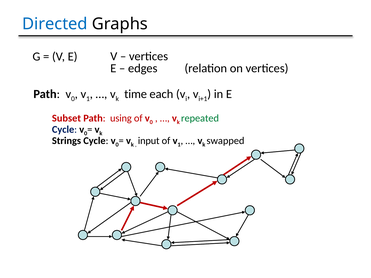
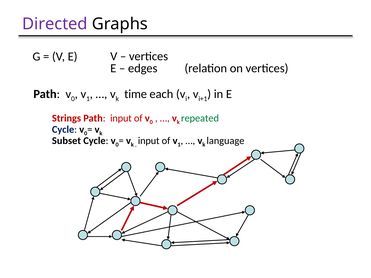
Directed colour: blue -> purple (55, 24)
Subset: Subset -> Strings (66, 118)
Path using: using -> input (121, 118)
Strings: Strings -> Subset (66, 141)
swapped: swapped -> language (225, 141)
